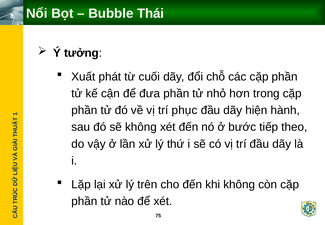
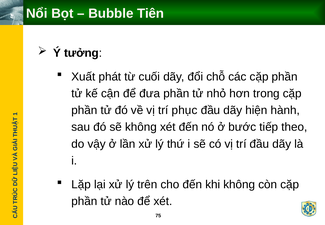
Thái: Thái -> Tiên (151, 13)
